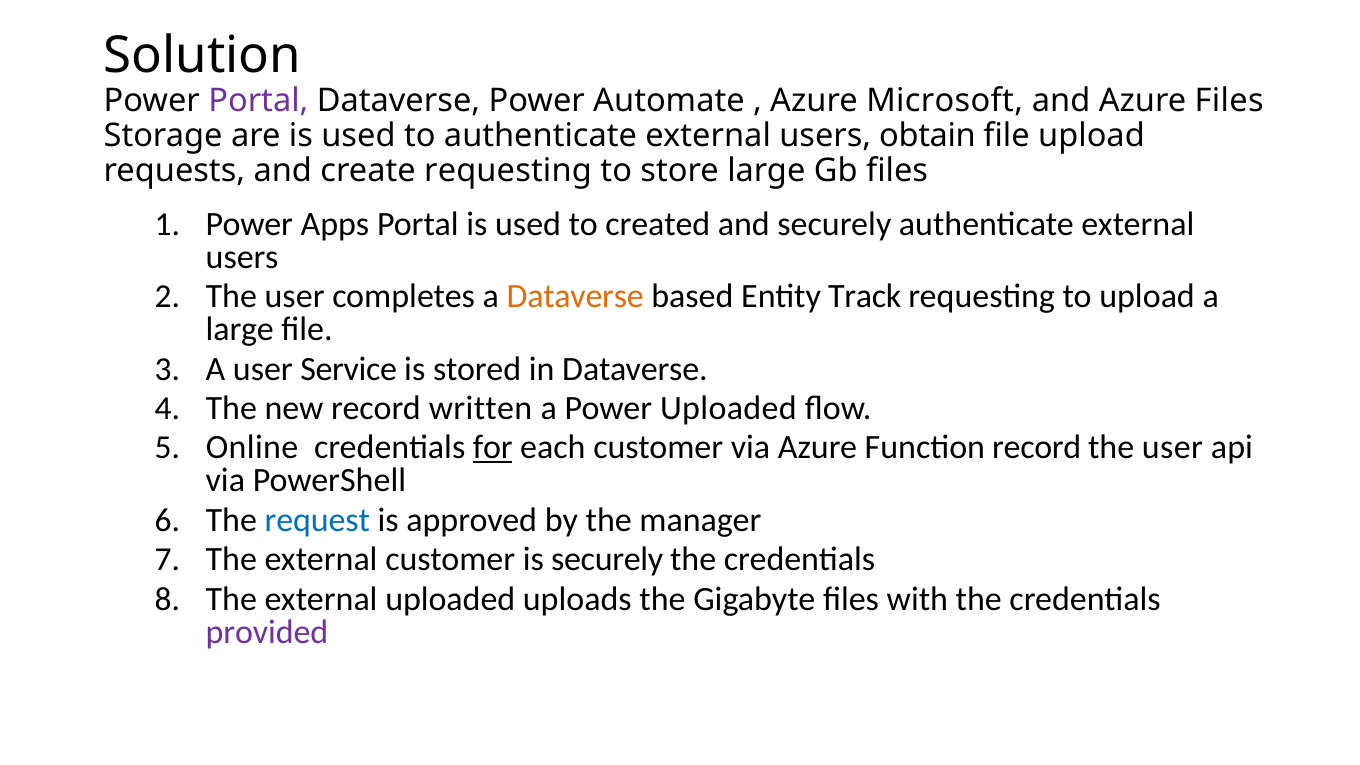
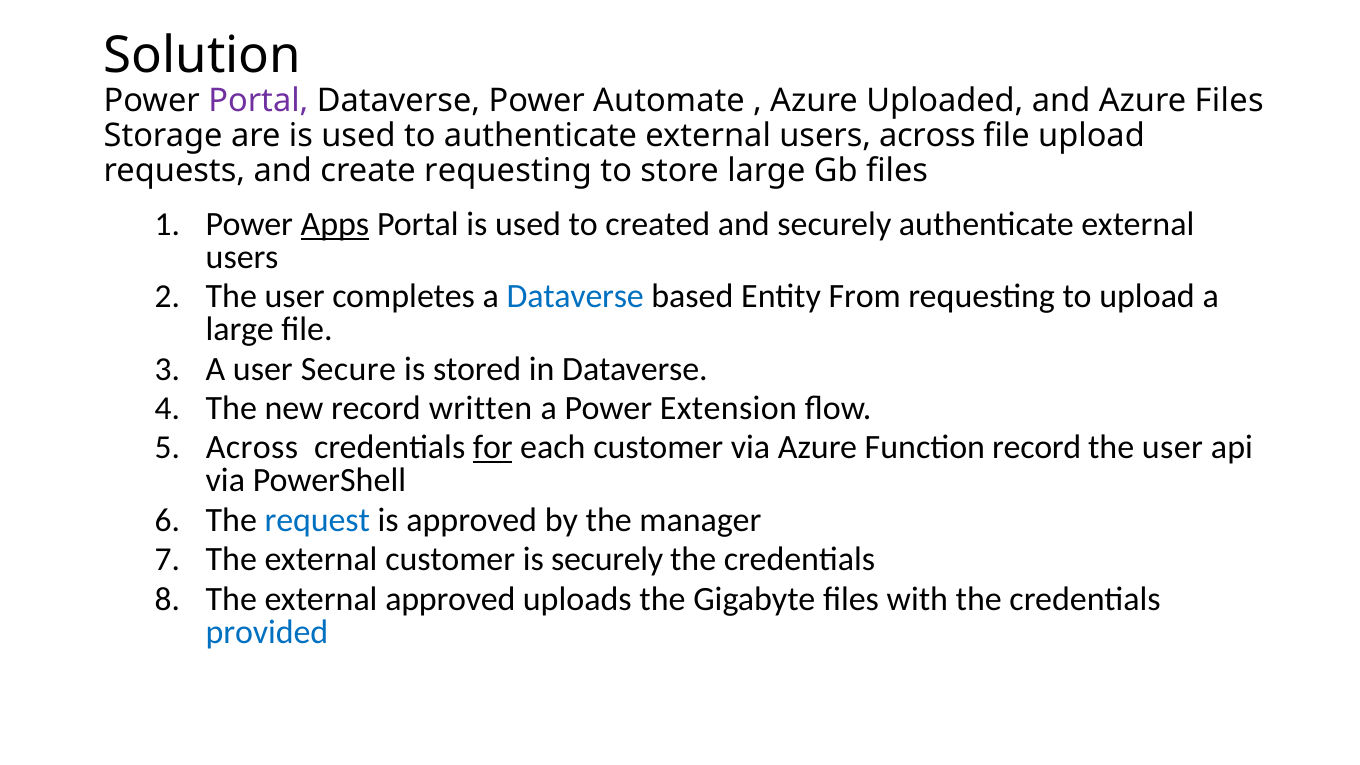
Microsoft: Microsoft -> Uploaded (945, 101)
users obtain: obtain -> across (928, 136)
Apps underline: none -> present (335, 224)
Dataverse colour: orange -> blue (575, 296)
Track: Track -> From (865, 296)
Service: Service -> Secure (348, 369)
Power Uploaded: Uploaded -> Extension (728, 408)
Online: Online -> Across (252, 448)
external uploaded: uploaded -> approved (450, 599)
provided colour: purple -> blue (267, 632)
